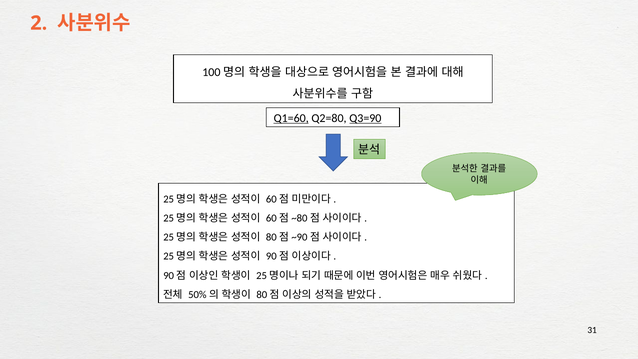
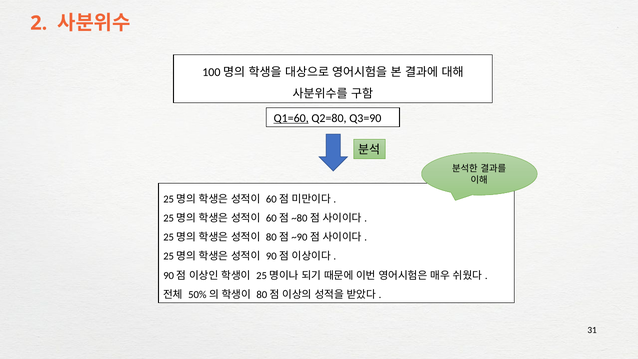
Q3=90 underline: present -> none (365, 118)
